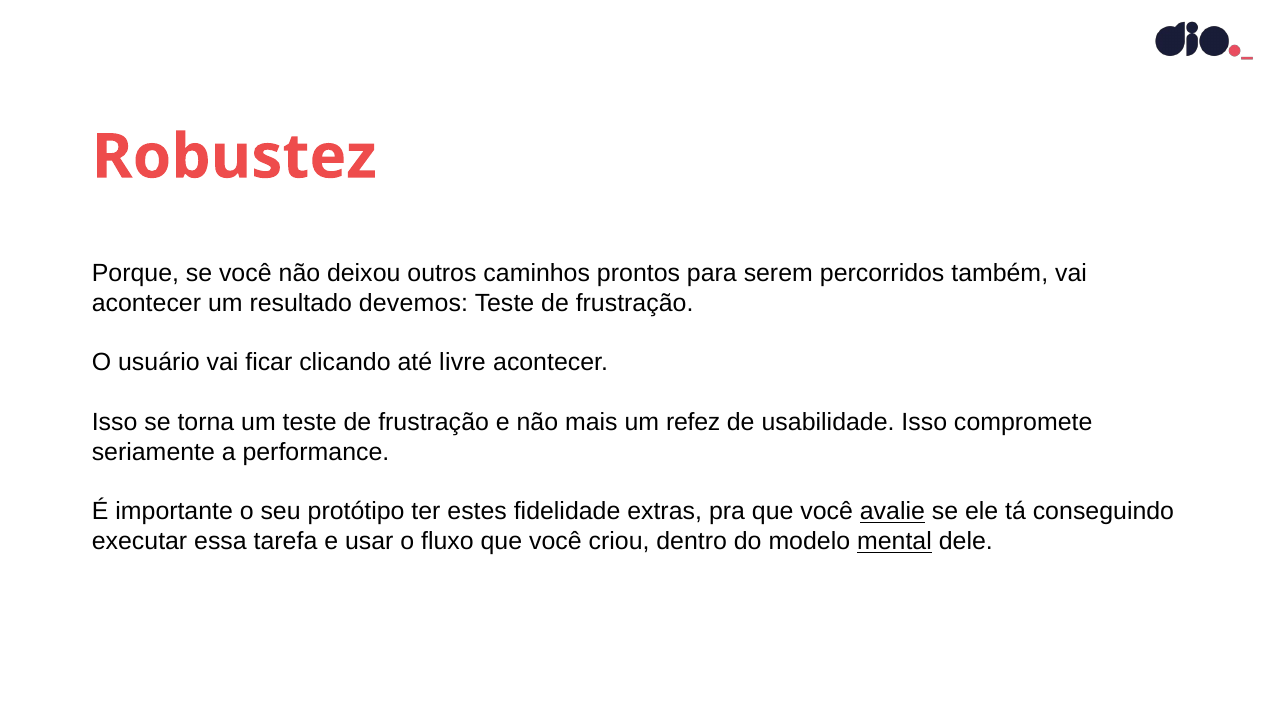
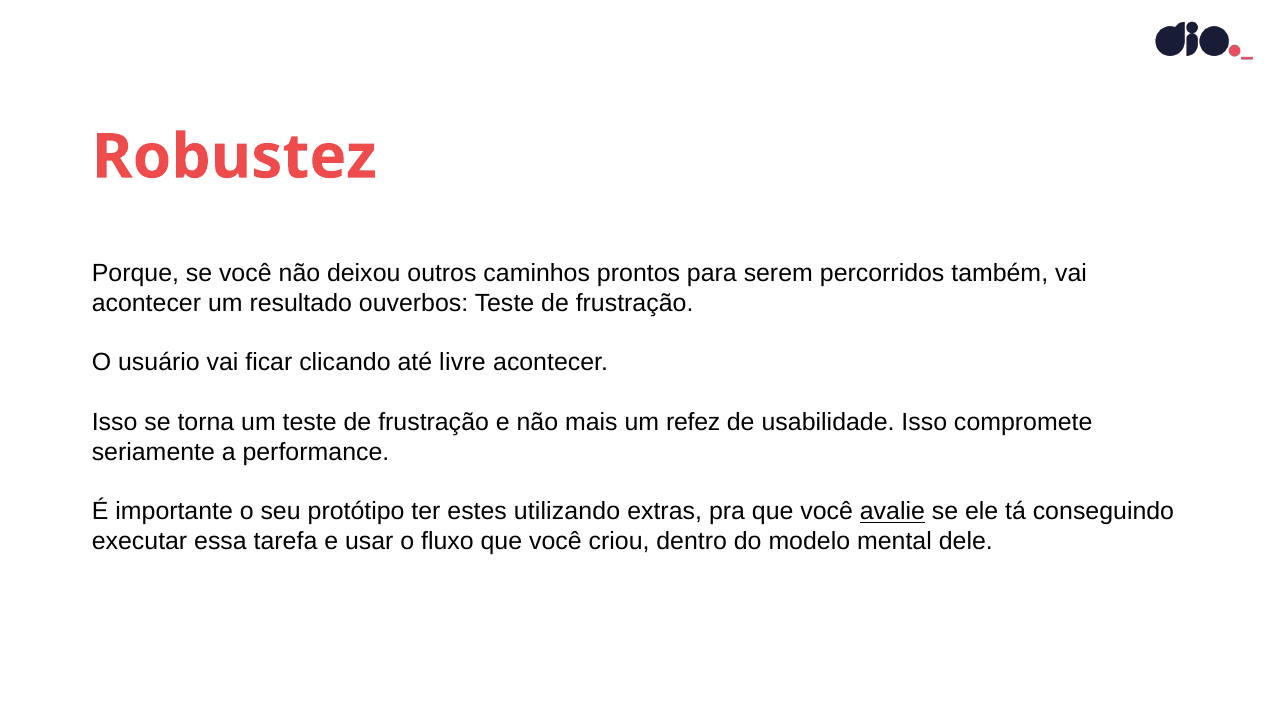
devemos: devemos -> ouverbos (414, 303)
fidelidade: fidelidade -> utilizando (567, 512)
mental underline: present -> none (894, 542)
